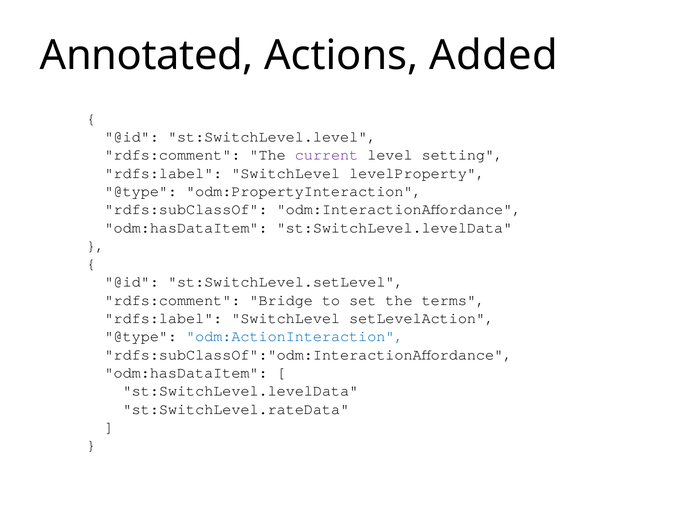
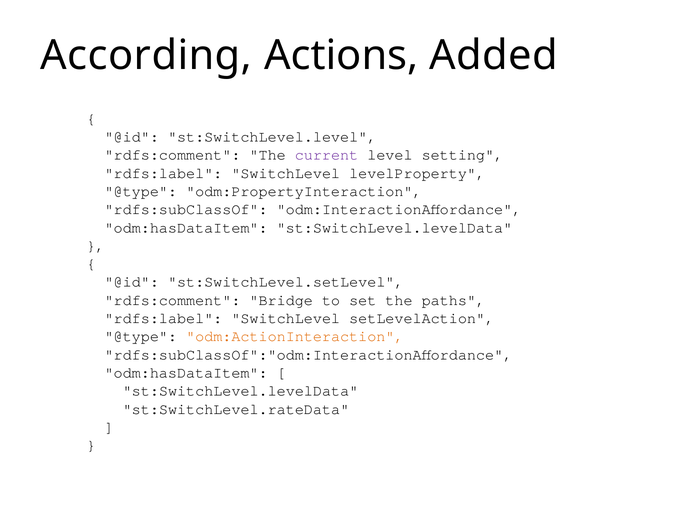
Annotated: Annotated -> According (146, 55)
terms: terms -> paths (453, 300)
odm:ActionInteraction colour: blue -> orange (295, 337)
